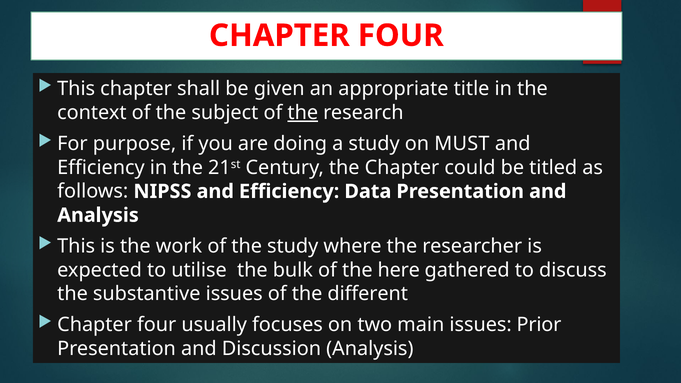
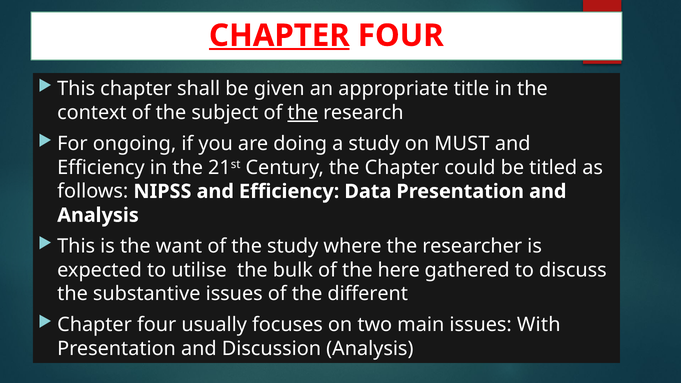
CHAPTER underline: none -> present (279, 36)
purpose: purpose -> ongoing (135, 144)
work: work -> want (179, 246)
Prior: Prior -> With (539, 325)
